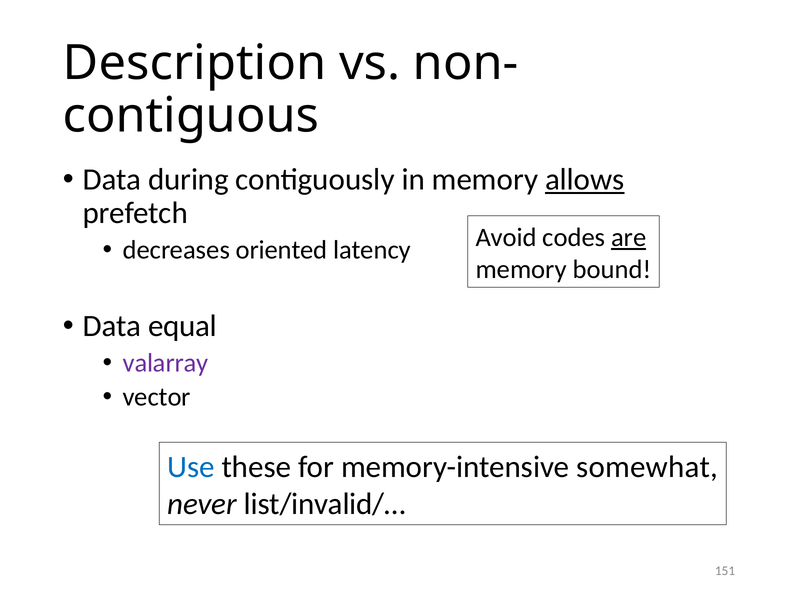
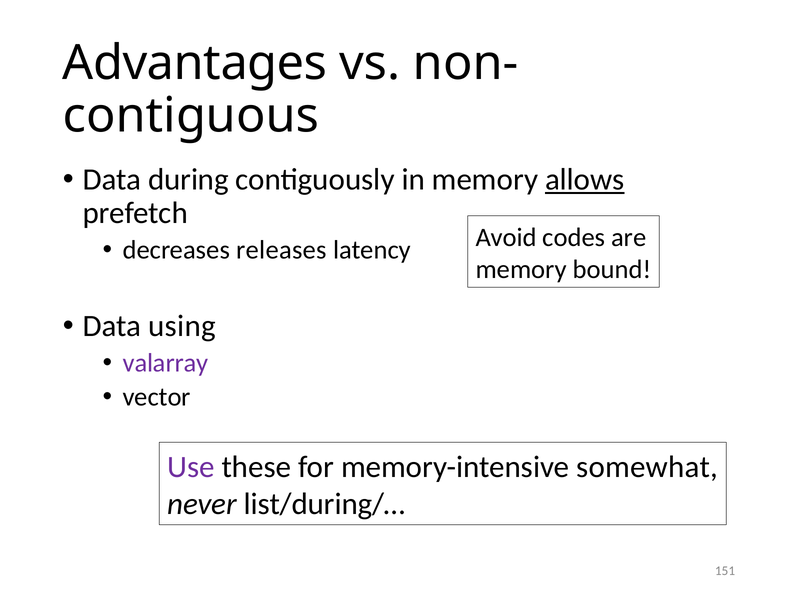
Description: Description -> Advantages (195, 63)
are underline: present -> none (629, 238)
oriented: oriented -> releases (281, 250)
equal: equal -> using (182, 327)
Use colour: blue -> purple (191, 467)
list/invalid/…: list/invalid/… -> list/during/… (325, 505)
